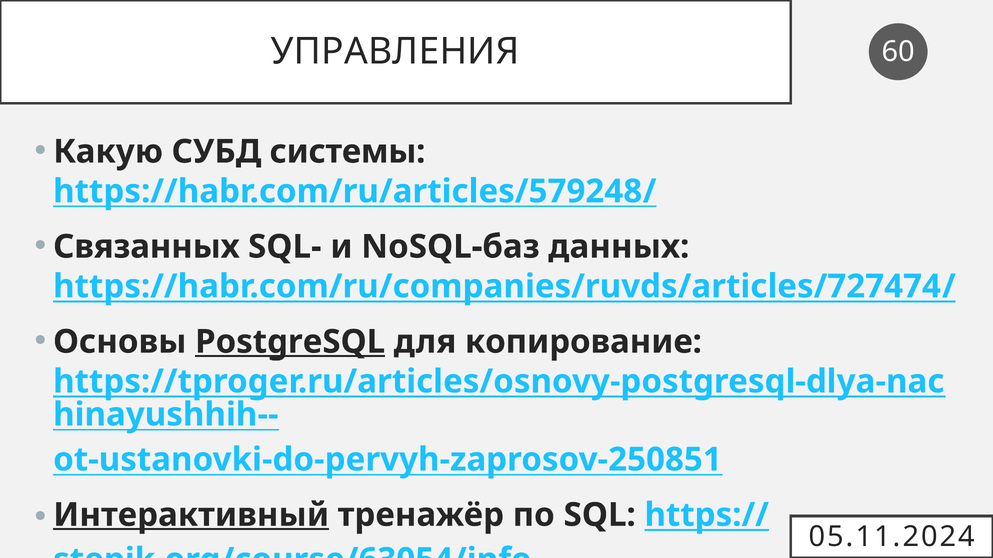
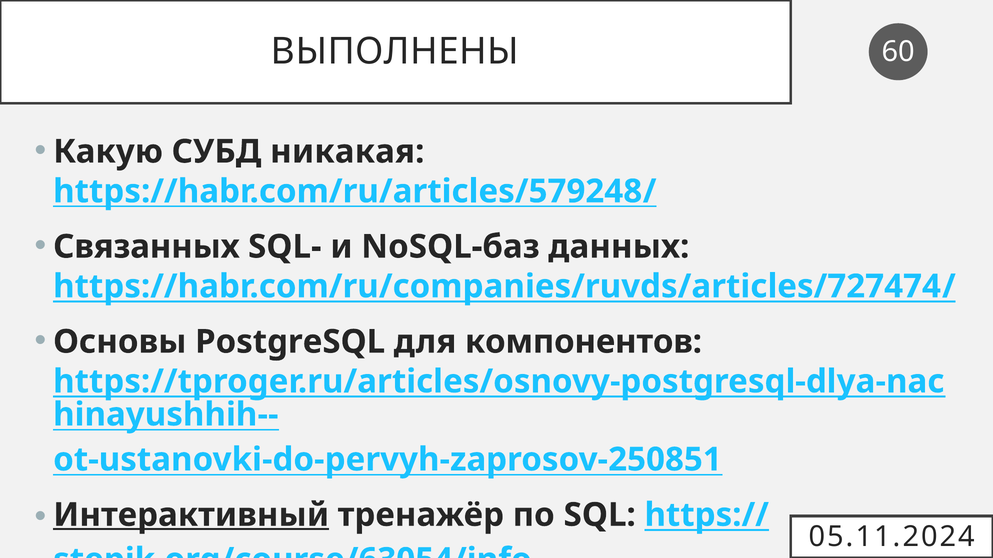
УПРАВЛЕНИЯ: УПРАВЛЕНИЯ -> ВЫПОЛНЕНЫ (395, 52)
системы: системы -> никакая (347, 152)
PostgreSQL underline: present -> none (290, 342)
копирование: копирование -> компонентов (583, 342)
